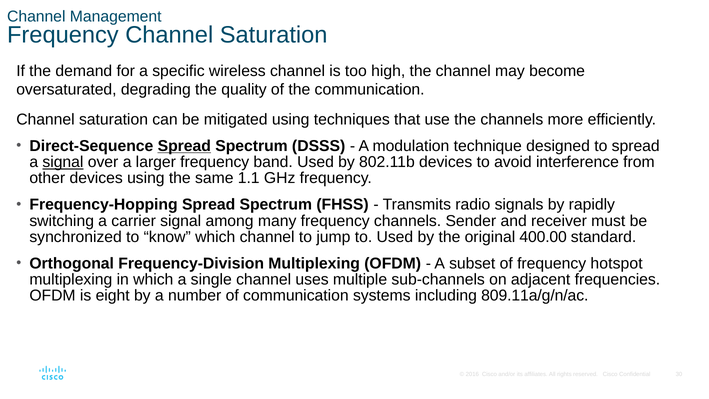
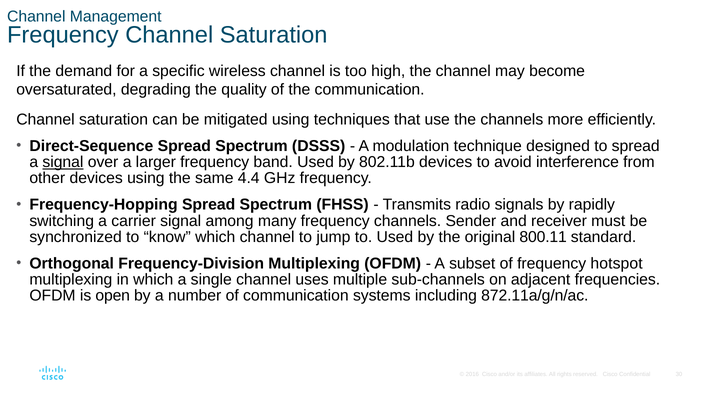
Spread underline: present -> none (184, 146)
1.1: 1.1 -> 4.4 (249, 178)
400.00: 400.00 -> 800.11 (543, 237)
eight: eight -> open (113, 296)
809.11a/g/n/ac: 809.11a/g/n/ac -> 872.11a/g/n/ac (535, 296)
